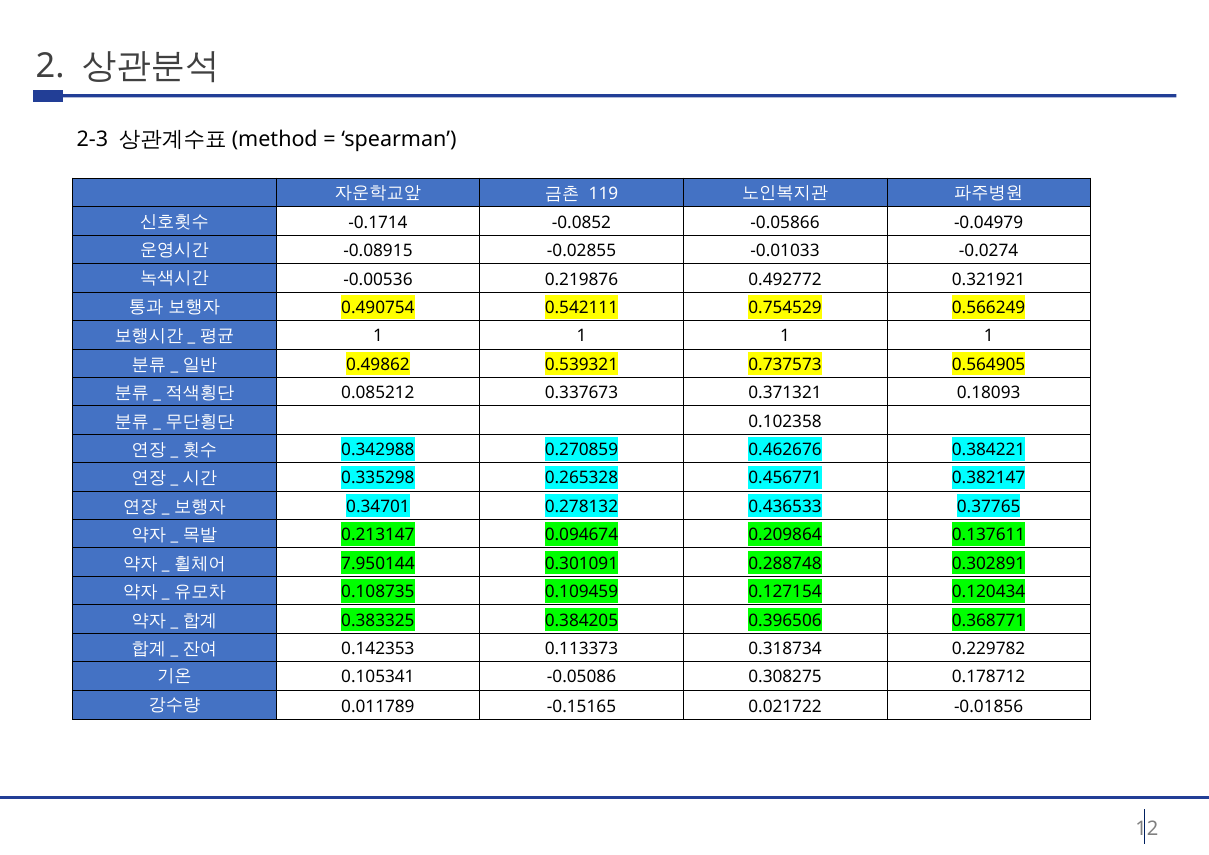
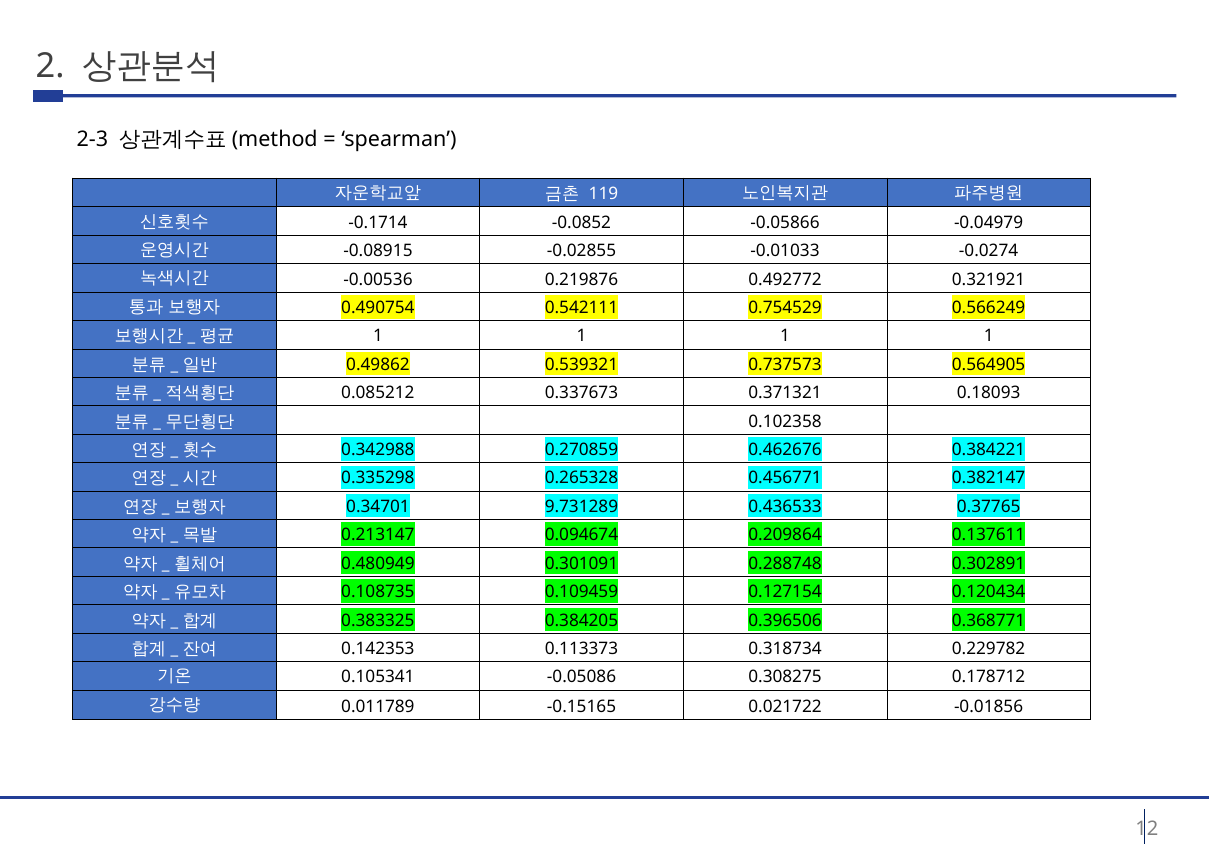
0.278132: 0.278132 -> 9.731289 (581, 507)
7.950144: 7.950144 -> 0.480949 (378, 563)
